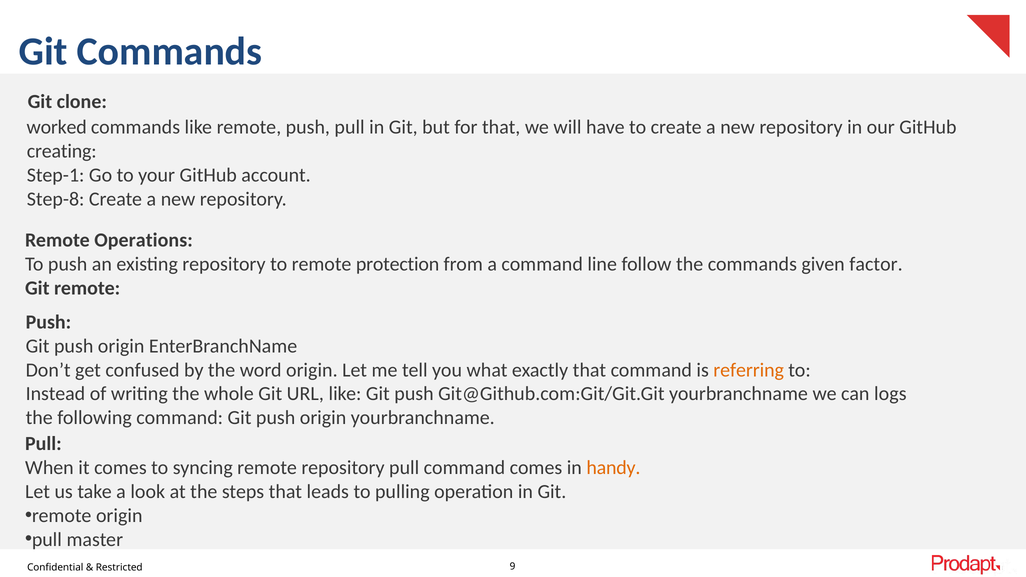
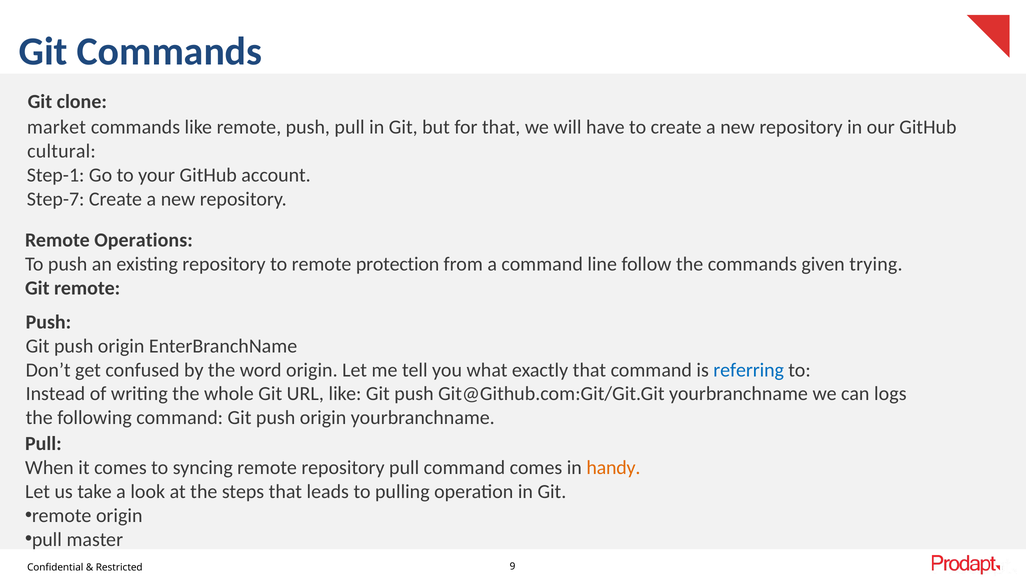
worked: worked -> market (56, 127)
creating: creating -> cultural (62, 151)
Step-8: Step-8 -> Step-7 (56, 199)
factor: factor -> trying (876, 264)
referring colour: orange -> blue (749, 370)
